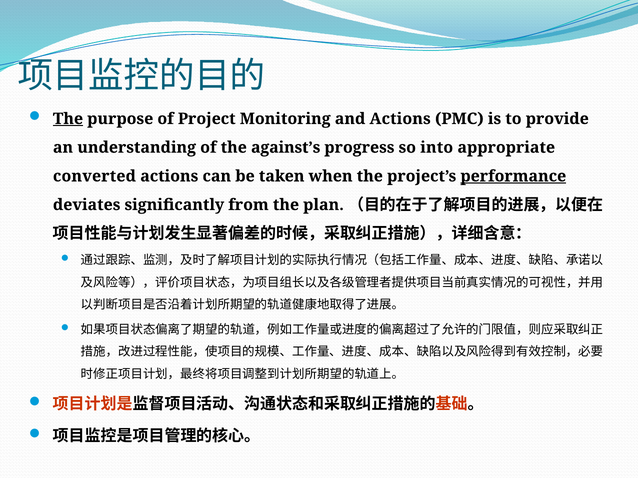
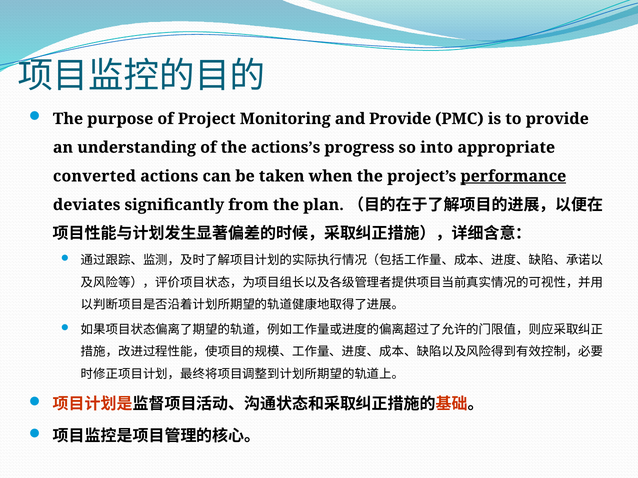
The underline: present -> none (68, 119)
and Actions: Actions -> Provide (400, 119)
against’s: against’s -> actions’s (286, 148)
